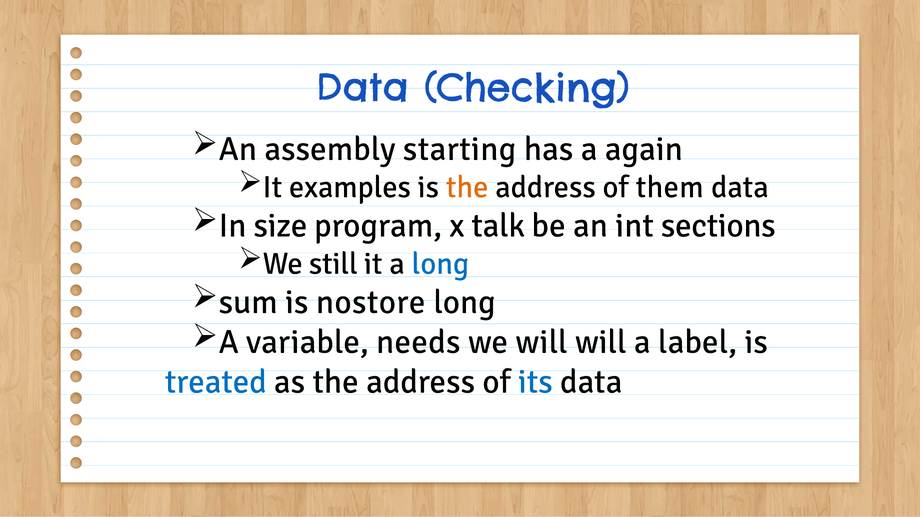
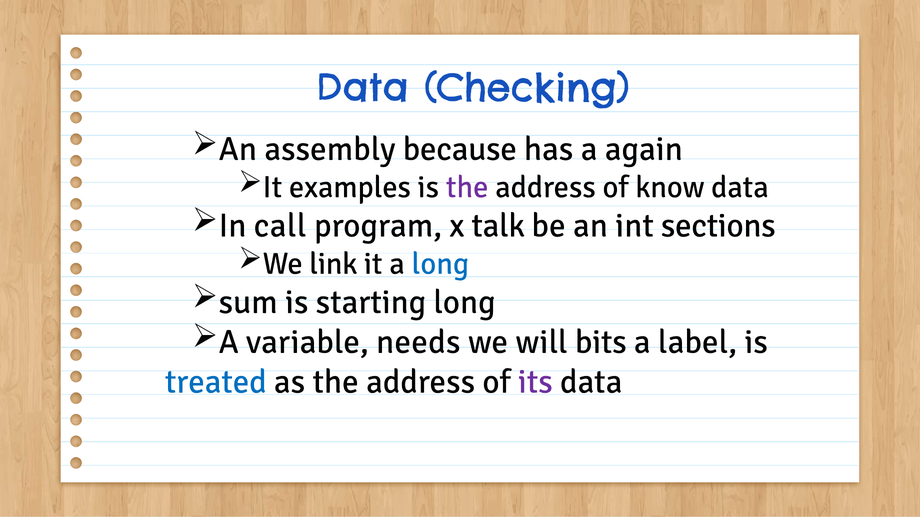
starting: starting -> because (460, 149)
the colour: orange -> purple (467, 187)
them: them -> know (670, 187)
size: size -> call (280, 226)
still: still -> link (333, 264)
nostore: nostore -> starting (371, 302)
will will: will -> bits (601, 342)
its colour: blue -> purple (535, 382)
